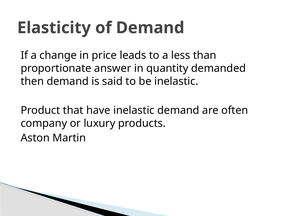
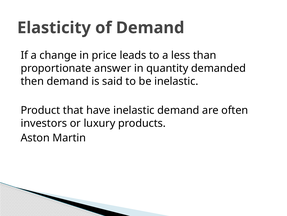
company: company -> investors (44, 123)
